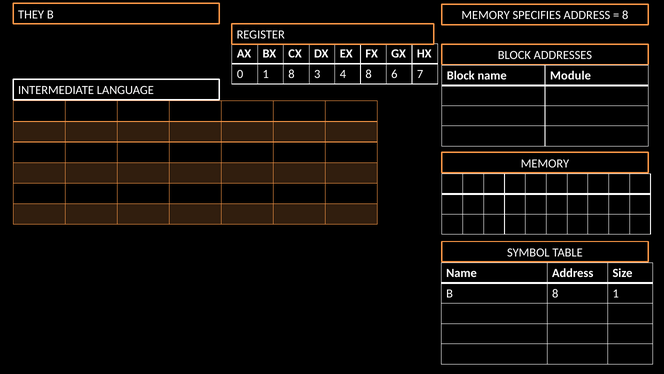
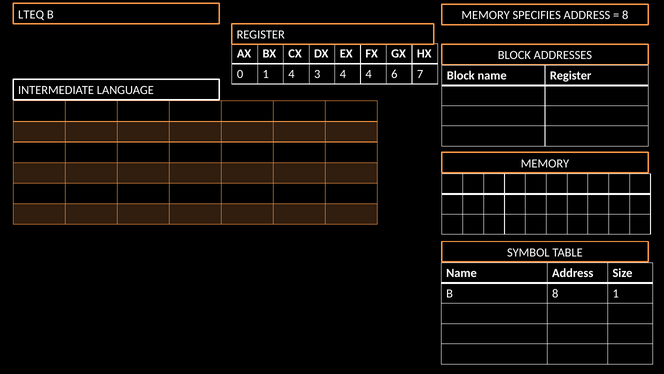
THEY: THEY -> LTEQ (31, 14)
1 8: 8 -> 4 (291, 74)
4 8: 8 -> 4 (369, 74)
name Module: Module -> Register (571, 75)
